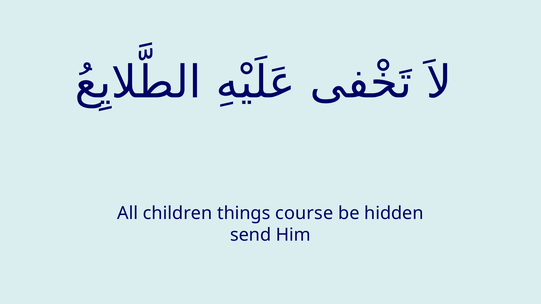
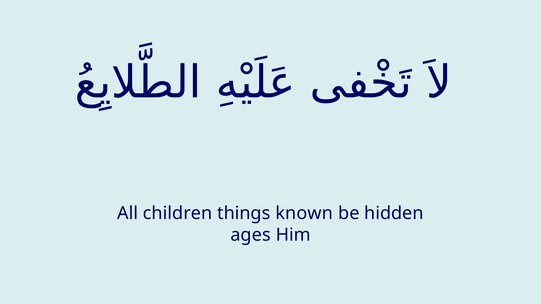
course: course -> known (304, 214)
send: send -> ages (251, 235)
